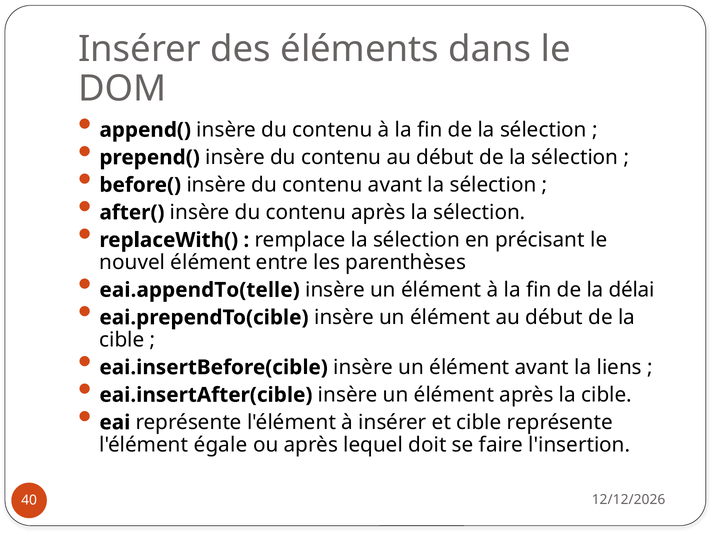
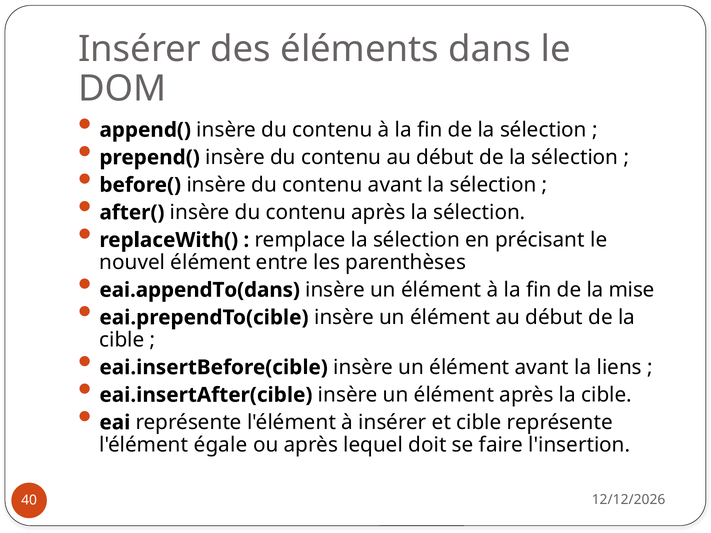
eai.appendTo(telle: eai.appendTo(telle -> eai.appendTo(dans (200, 290)
délai: délai -> mise (632, 290)
